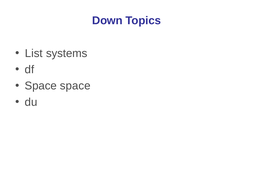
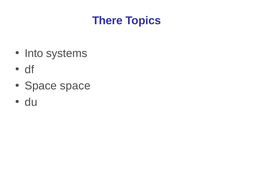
Down: Down -> There (107, 20)
List: List -> Into (34, 53)
